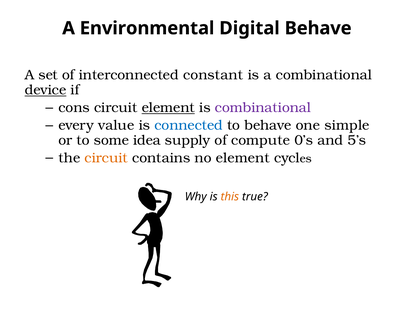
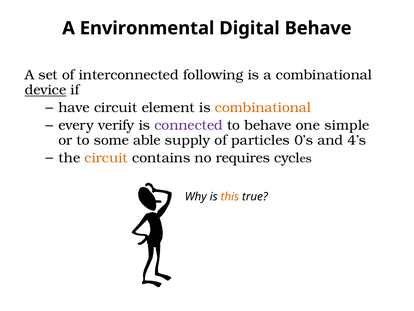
constant: constant -> following (213, 75)
cons: cons -> have (74, 108)
element underline: present -> none (168, 108)
combinational colour: purple -> orange (263, 108)
value: value -> verify (116, 125)
connected colour: blue -> purple (189, 125)
idea: idea -> able (147, 140)
compute: compute -> particles (261, 140)
5’s: 5’s -> 4’s (357, 140)
no element: element -> requires (243, 158)
